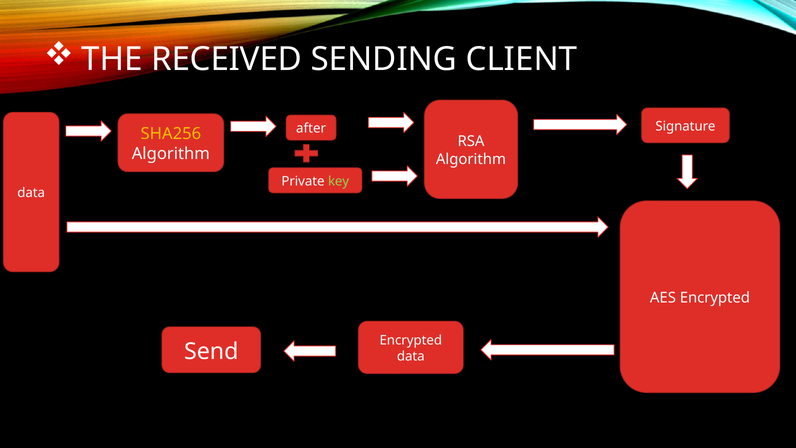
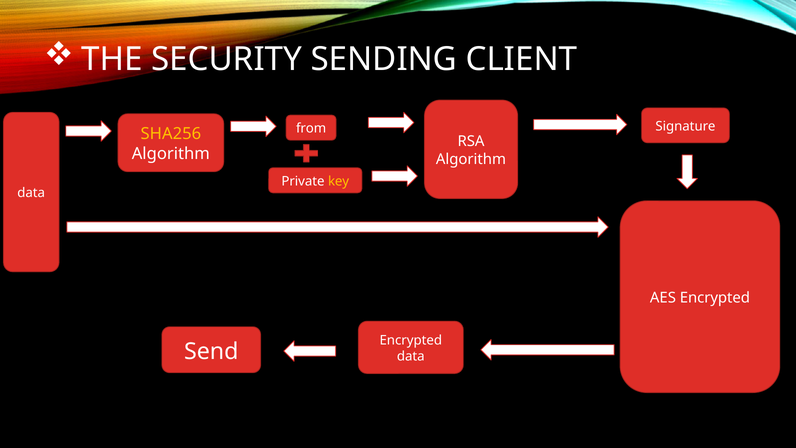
RECEIVED: RECEIVED -> SECURITY (227, 59)
after: after -> from (311, 128)
key colour: light green -> yellow (339, 181)
